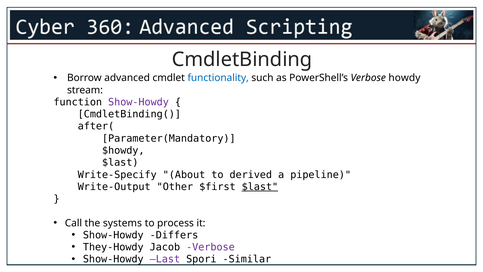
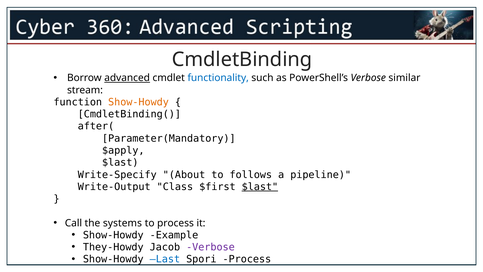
advanced underline: none -> present (127, 78)
howdy: howdy -> similar (404, 78)
Show-Howdy colour: purple -> orange (138, 102)
$howdy: $howdy -> $apply (123, 150)
derived: derived -> follows (251, 174)
Other: Other -> Class (175, 187)
Differs: Differs -> Example (174, 235)
Last colour: purple -> blue (165, 259)
Spori Similar: Similar -> Process (247, 259)
